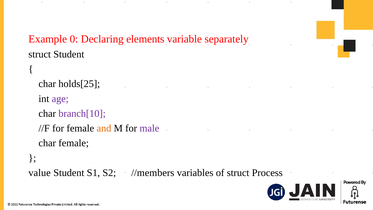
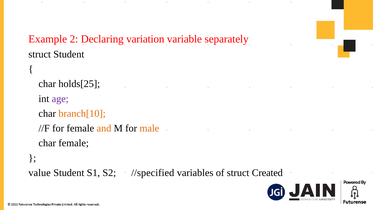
0: 0 -> 2 (74, 39)
elements: elements -> variation (145, 39)
branch[10 colour: purple -> orange (82, 113)
male colour: purple -> orange (149, 128)
//members: //members -> //specified (153, 173)
Process: Process -> Created (267, 173)
